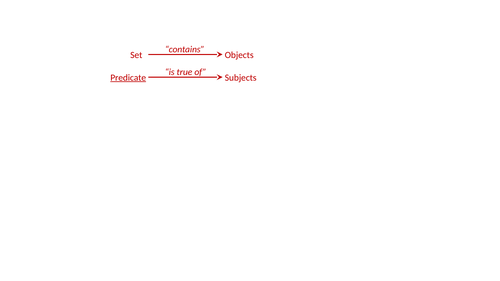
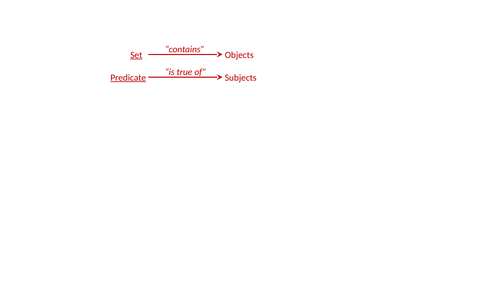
Set underline: none -> present (136, 55)
